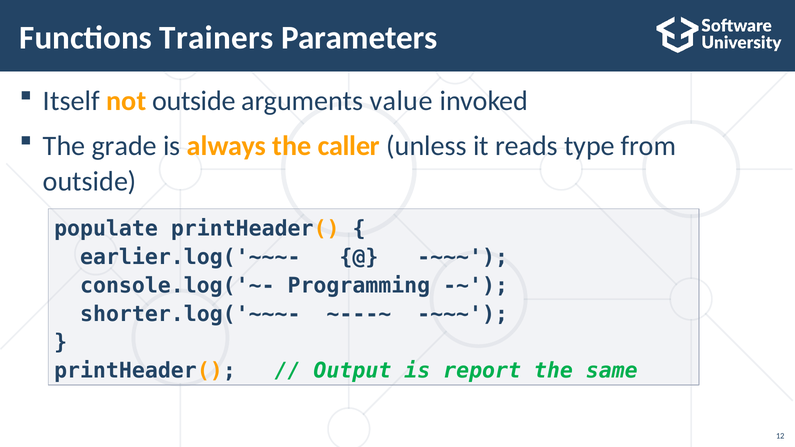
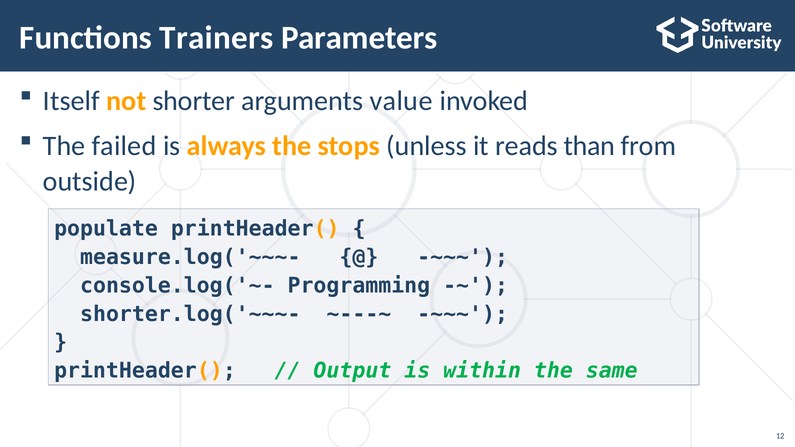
not outside: outside -> shorter (194, 101)
grade: grade -> failed (124, 146)
caller: caller -> stops (349, 146)
type: type -> than (589, 146)
earlier.log('~~~-: earlier.log('~~~- -> measure.log('~~~- (190, 257)
report: report -> within (482, 371)
